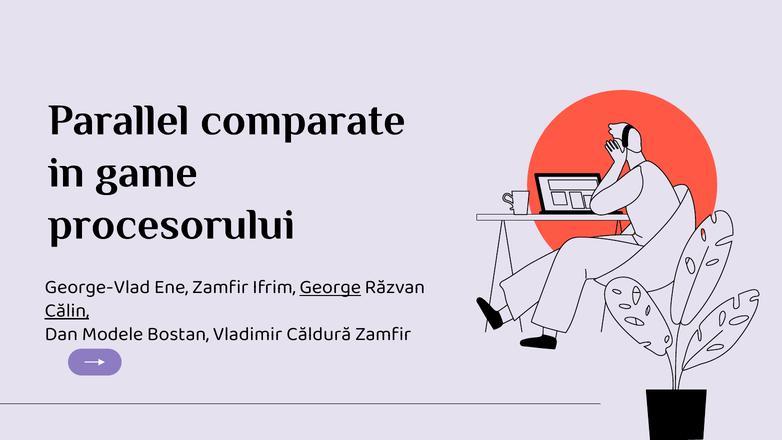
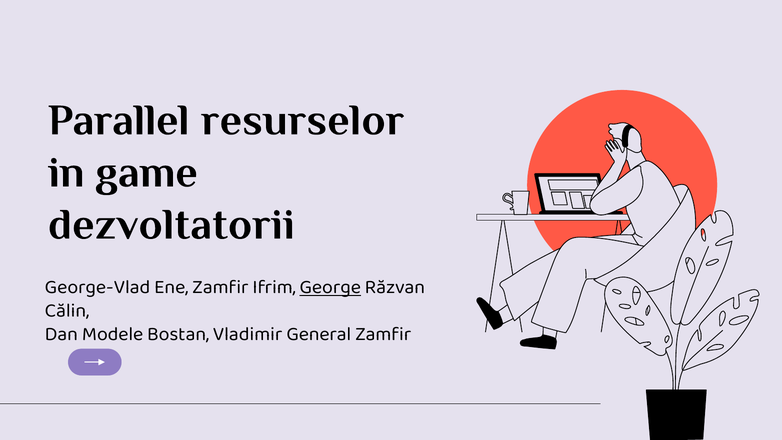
comparate: comparate -> resurselor (303, 120)
procesorului: procesorului -> dezvoltatorii (171, 224)
Călin underline: present -> none (67, 310)
Căldură: Căldură -> General (319, 334)
